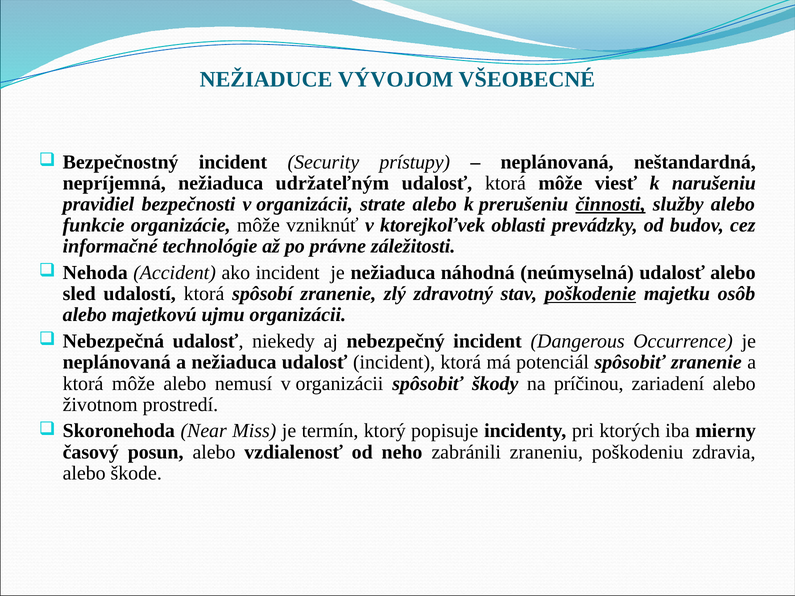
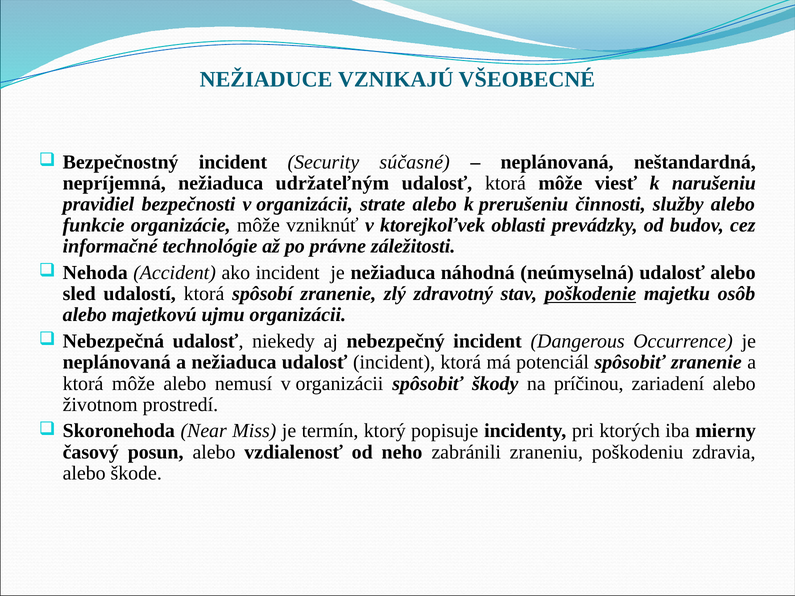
VÝVOJOM: VÝVOJOM -> VZNIKAJÚ (396, 79)
prístupy: prístupy -> súčasné (415, 162)
činnosti underline: present -> none (611, 204)
